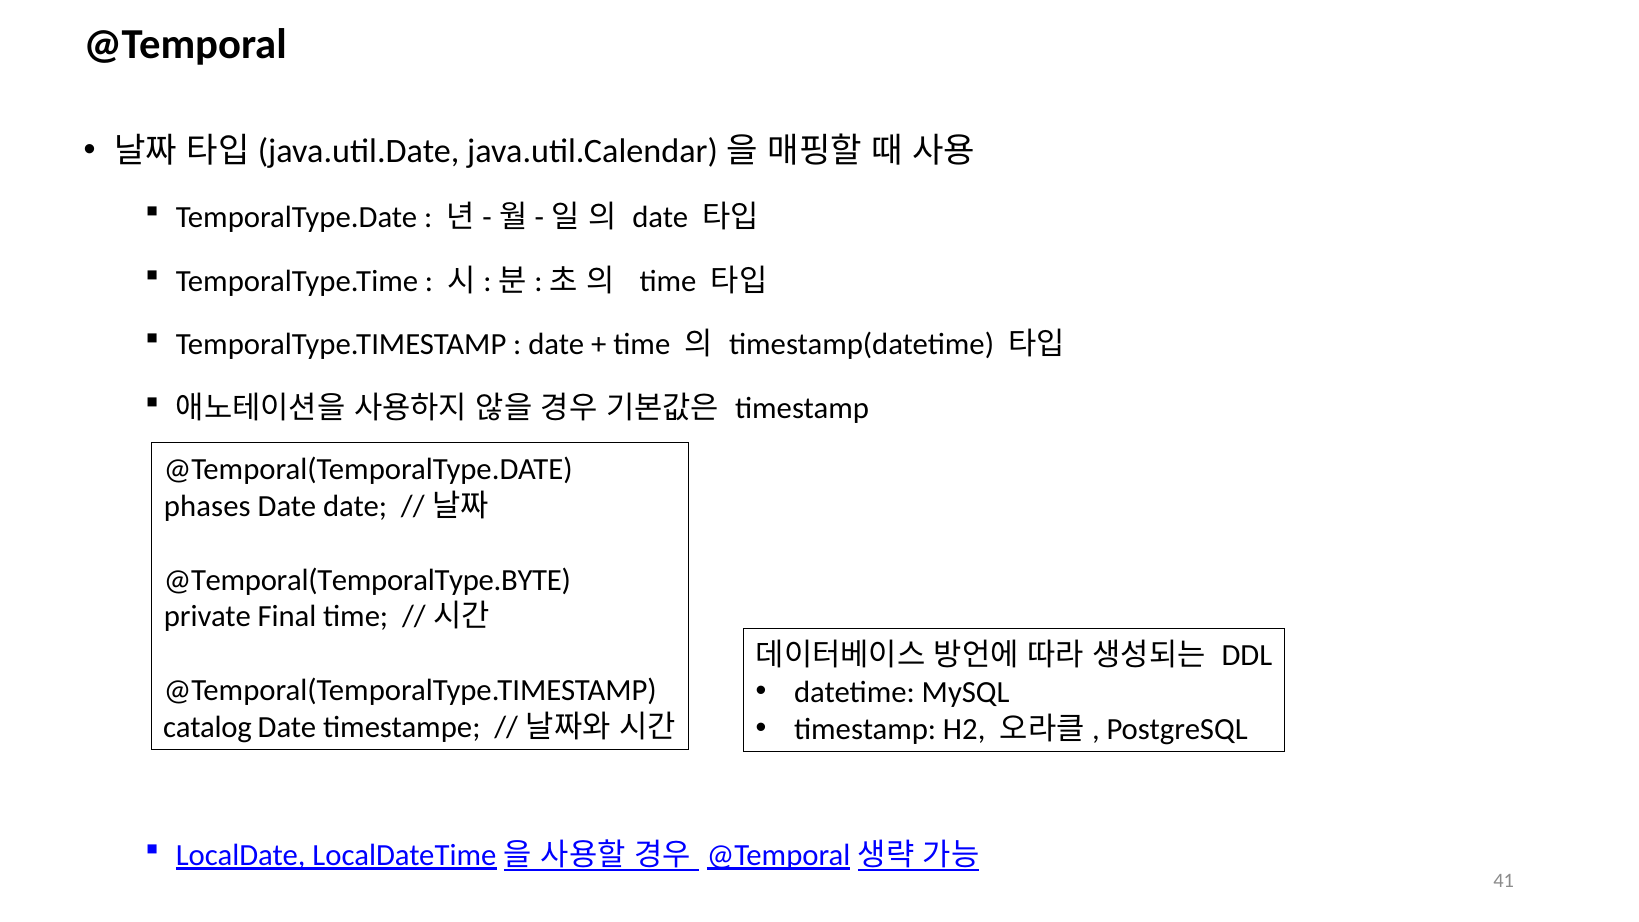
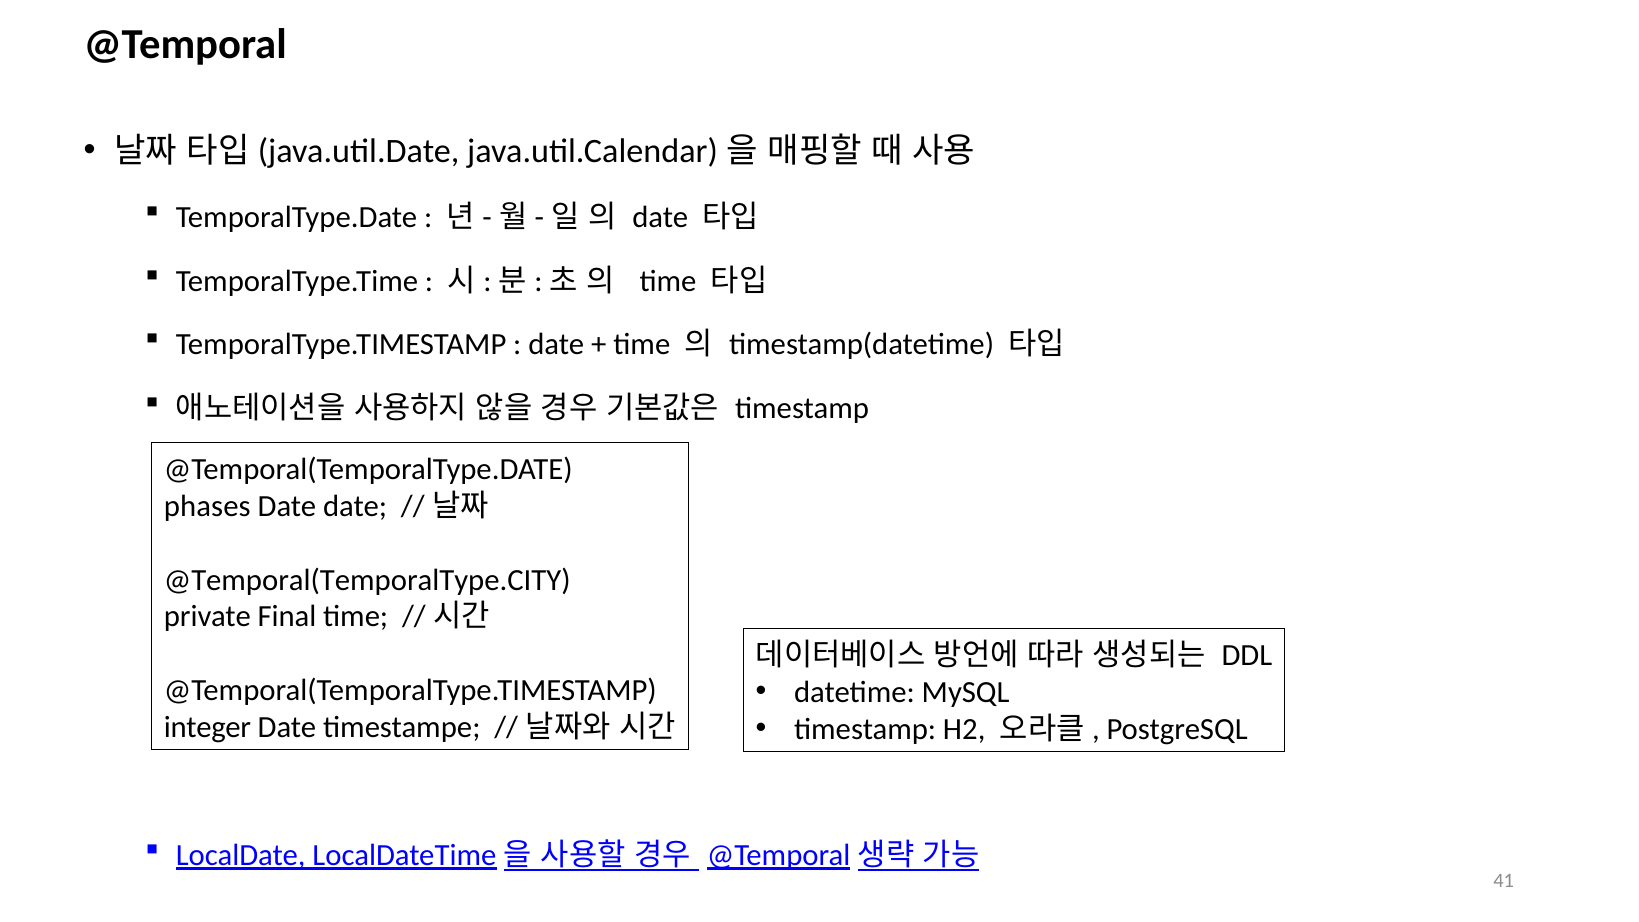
@Temporal(TemporalType.BYTE: @Temporal(TemporalType.BYTE -> @Temporal(TemporalType.CITY (367, 580)
catalog: catalog -> integer (207, 727)
